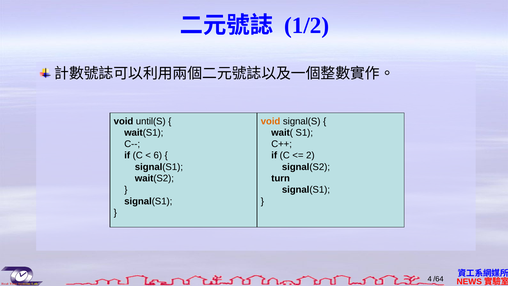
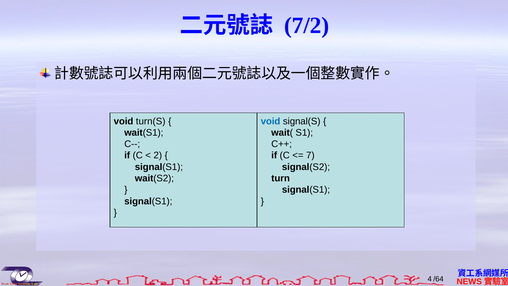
1/2: 1/2 -> 7/2 (307, 25)
until(S: until(S -> turn(S (151, 121)
void colour: orange -> blue (271, 121)
6: 6 -> 2 (158, 155)
2: 2 -> 7 (310, 155)
